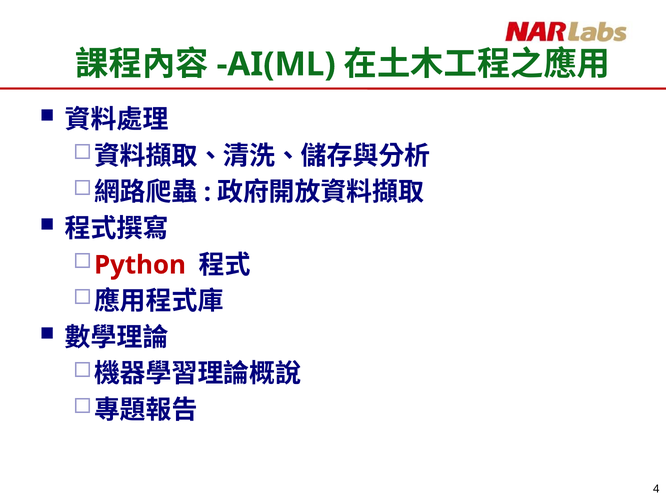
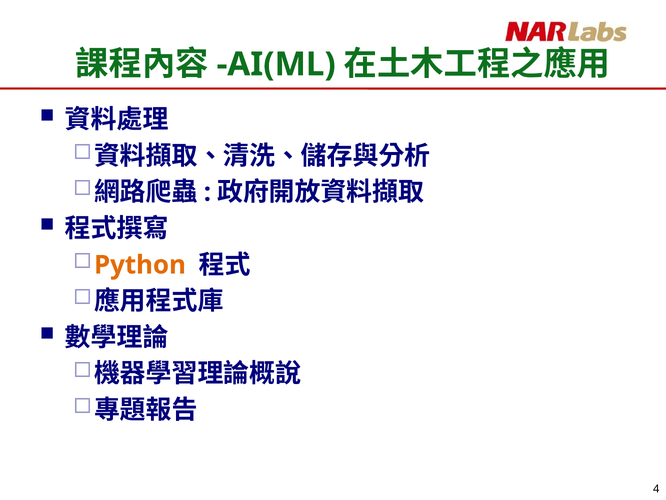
Python colour: red -> orange (140, 265)
